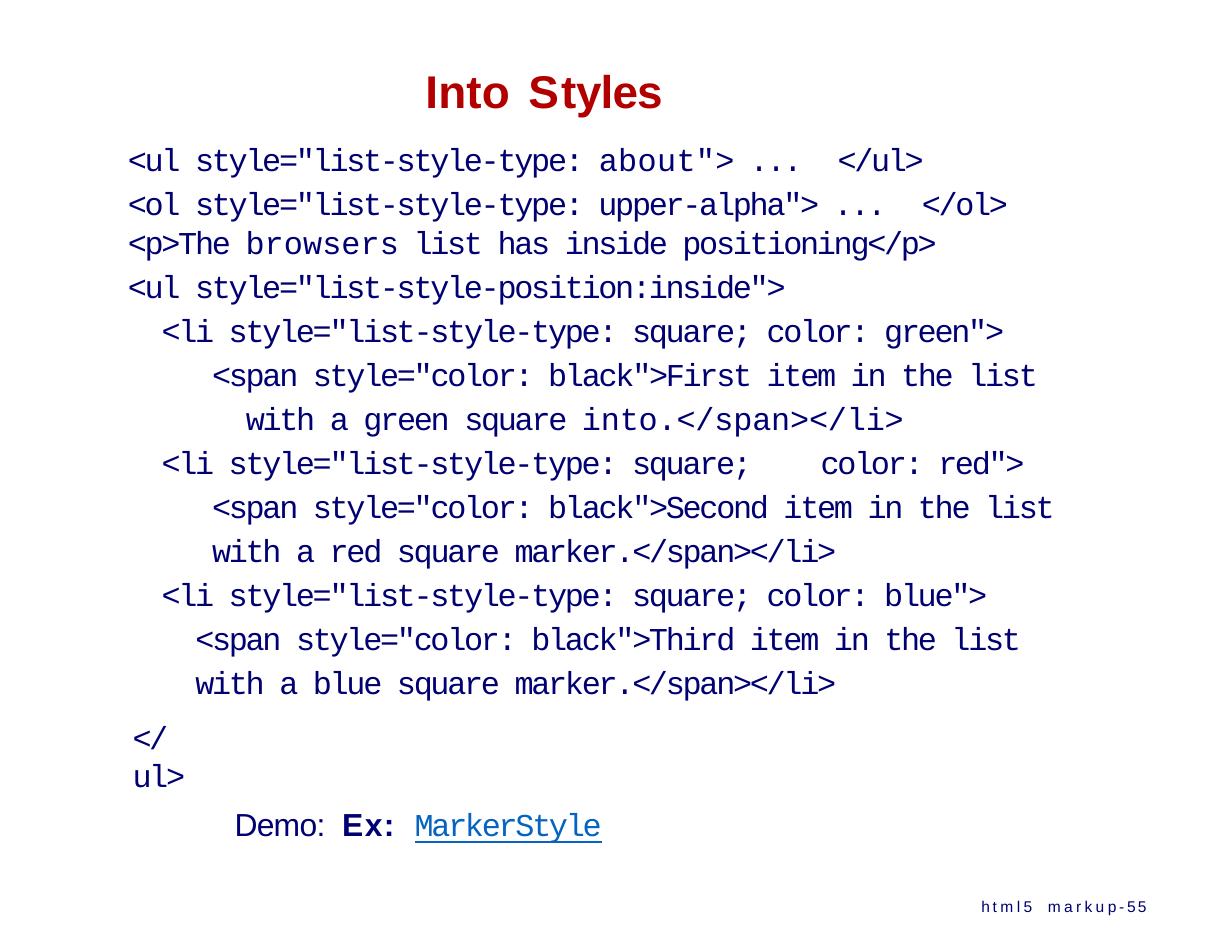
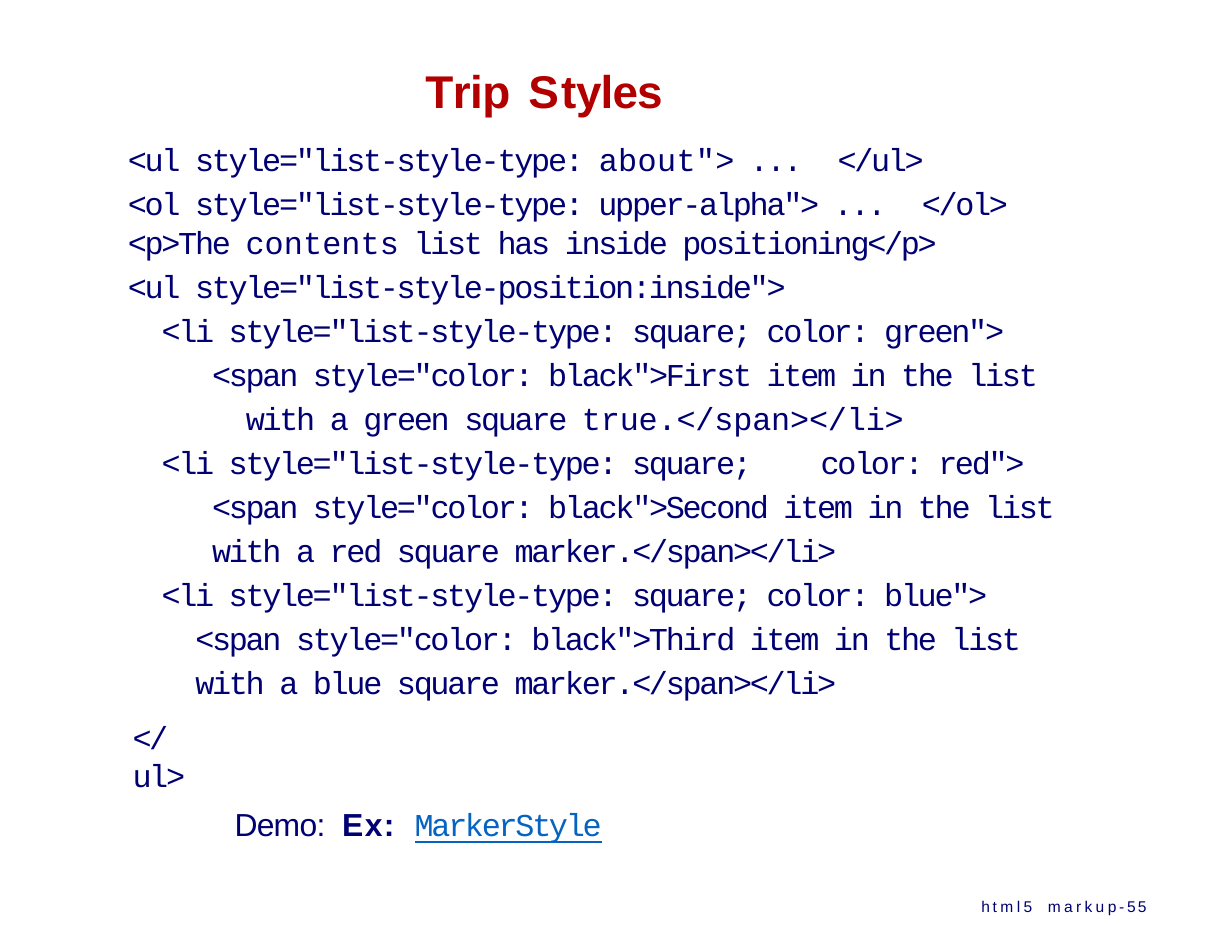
Into: Into -> Trip (468, 93)
browsers: browsers -> contents (322, 244)
into.</span></li>: into.</span></li> -> true.</span></li> (743, 420)
